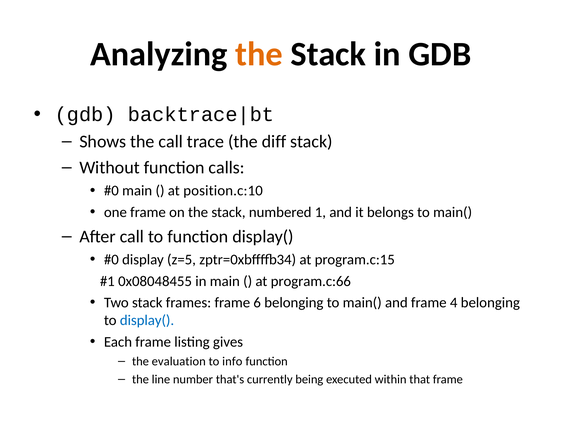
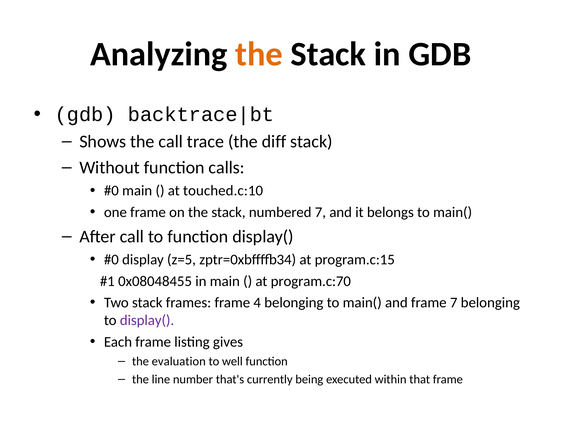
position.c:10: position.c:10 -> touched.c:10 (223, 191)
numbered 1: 1 -> 7 (320, 213)
program.c:66: program.c:66 -> program.c:70 (311, 281)
6: 6 -> 4 (257, 303)
frame 4: 4 -> 7 (454, 303)
display( colour: blue -> purple (147, 321)
info: info -> well (232, 362)
